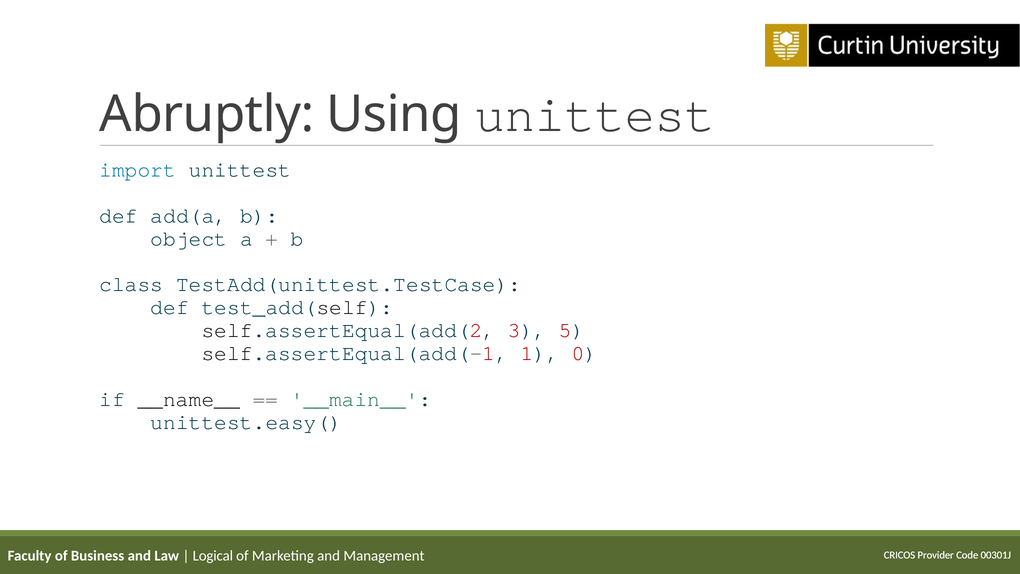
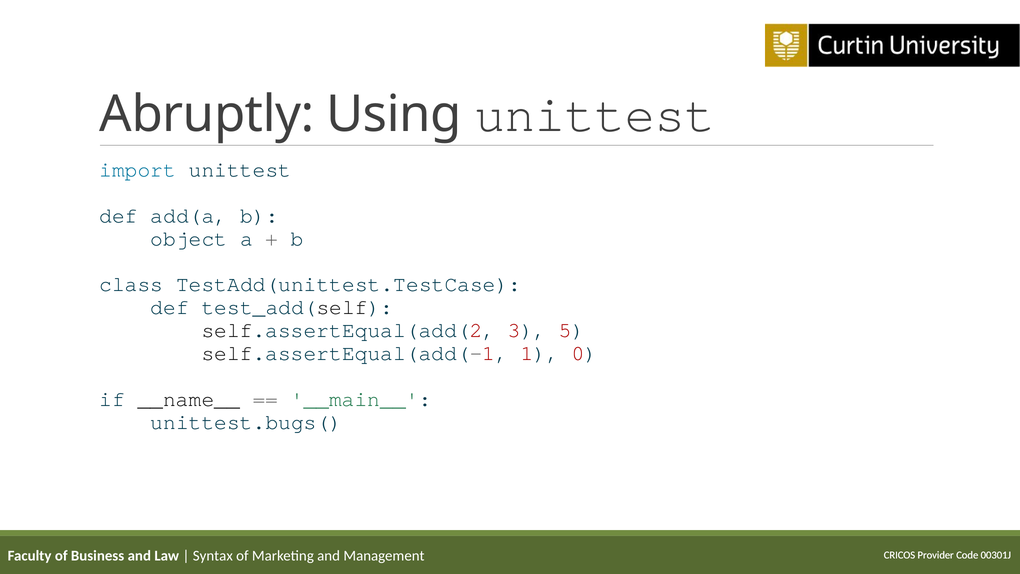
unittest.easy(: unittest.easy( -> unittest.bugs( (246, 422)
Logical: Logical -> Syntax (213, 556)
